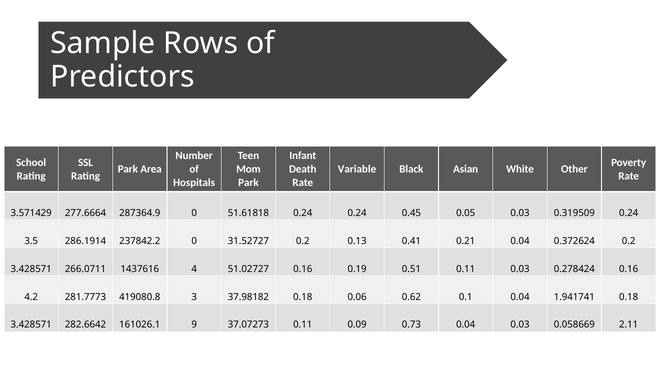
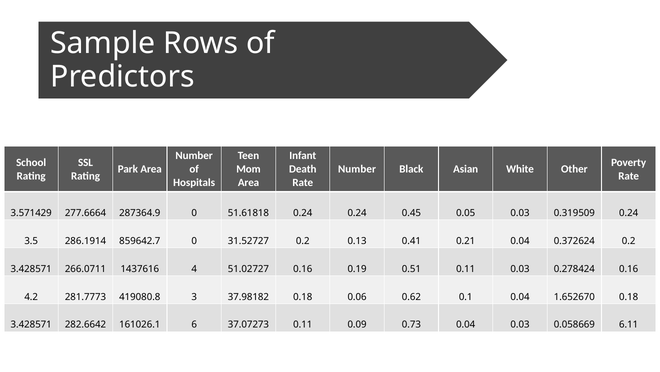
Variable: Variable -> Number (357, 169)
Park: Park -> Area (249, 182)
237842.2: 237842.2 -> 859642.7 (140, 240)
1.941741: 1.941741 -> 1.652670 (574, 296)
9: 9 -> 6 (194, 324)
2.11: 2.11 -> 6.11 (629, 324)
